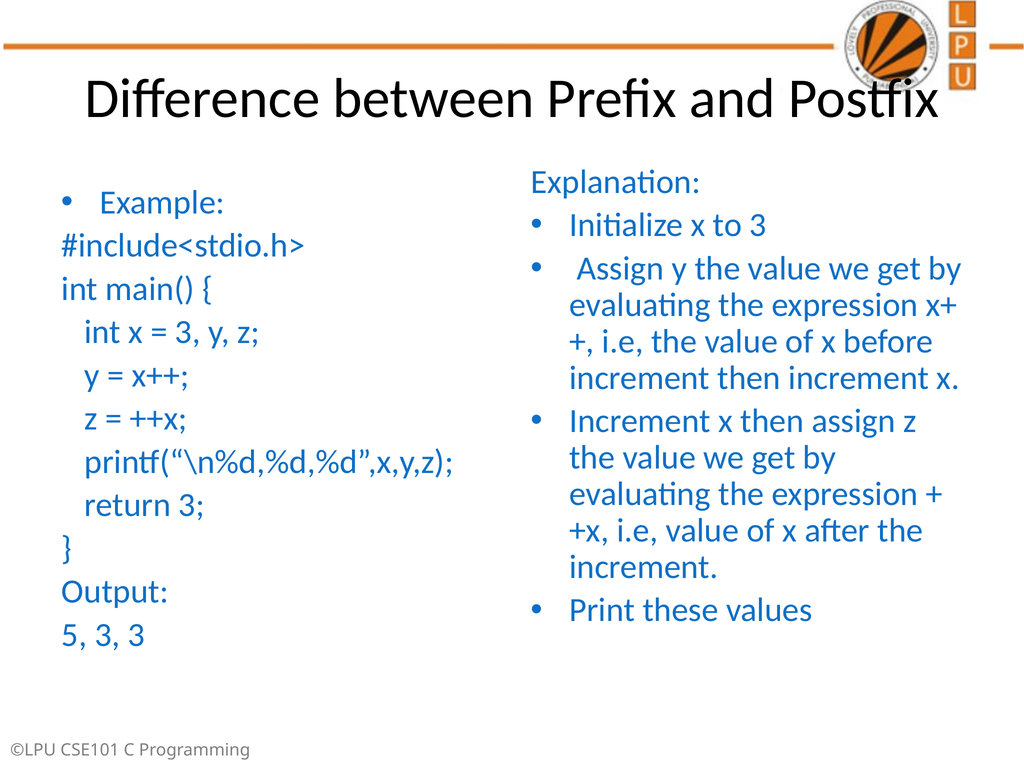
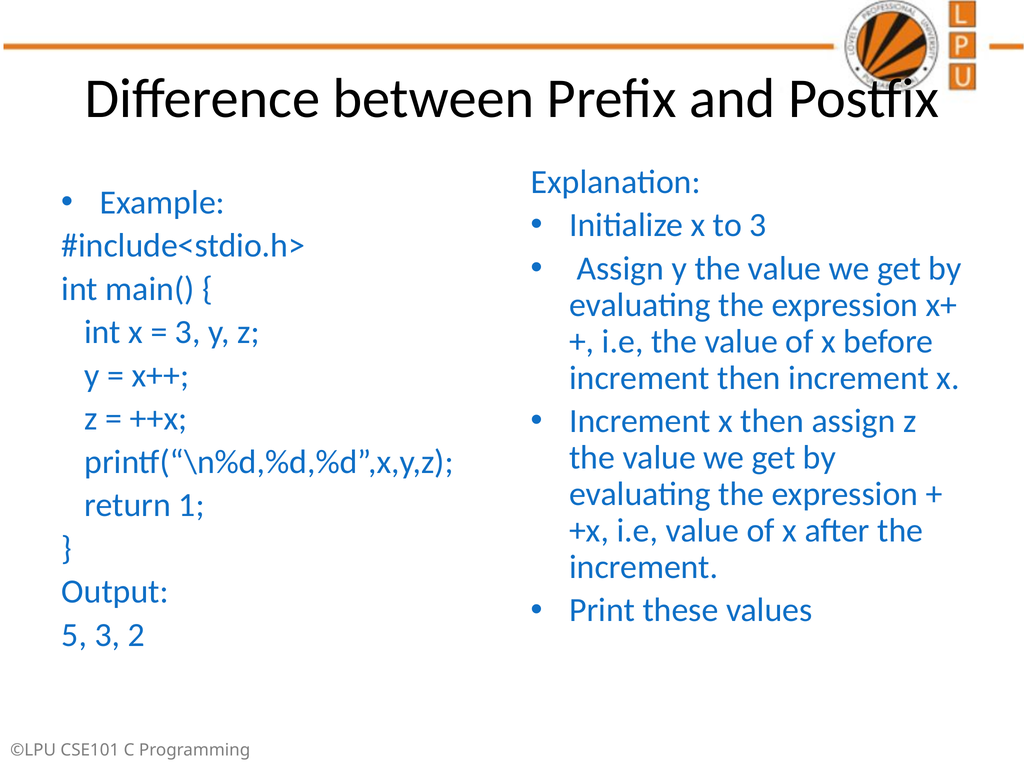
return 3: 3 -> 1 (192, 505)
3 3: 3 -> 2 (136, 635)
